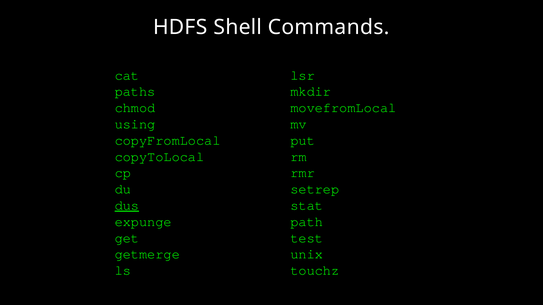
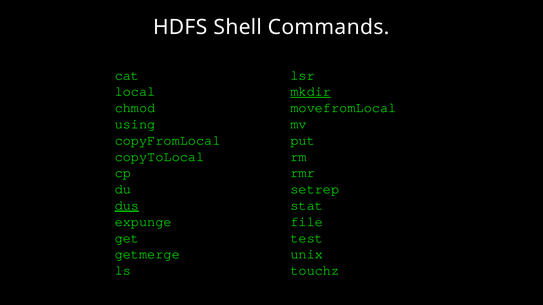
paths: paths -> local (135, 92)
mkdir underline: none -> present (311, 92)
path: path -> file (307, 222)
